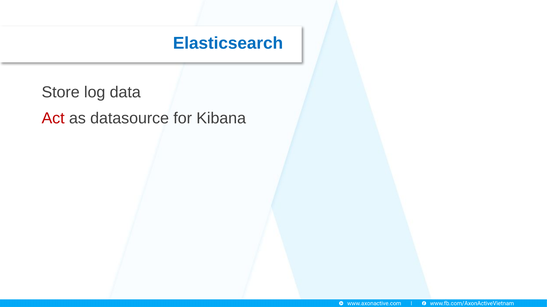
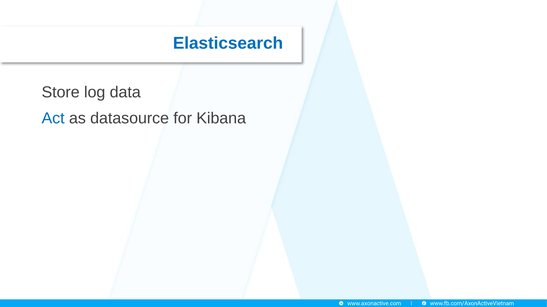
Act colour: red -> blue (53, 118)
